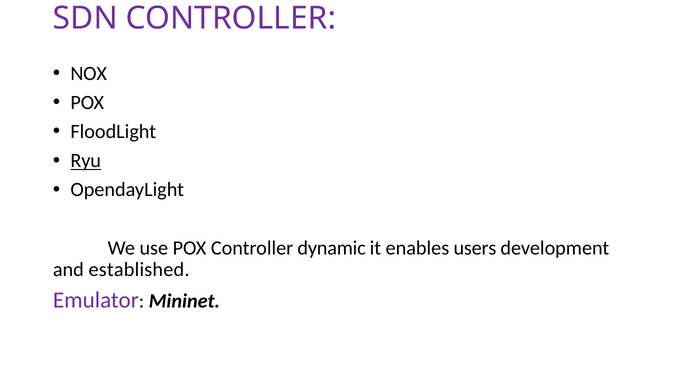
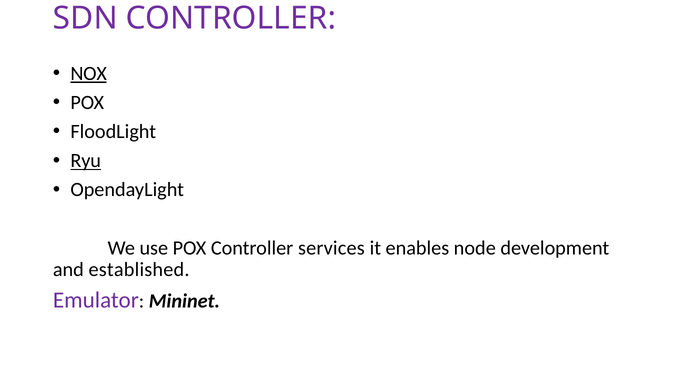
NOX underline: none -> present (89, 74)
dynamic: dynamic -> services (331, 248)
users: users -> node (475, 248)
